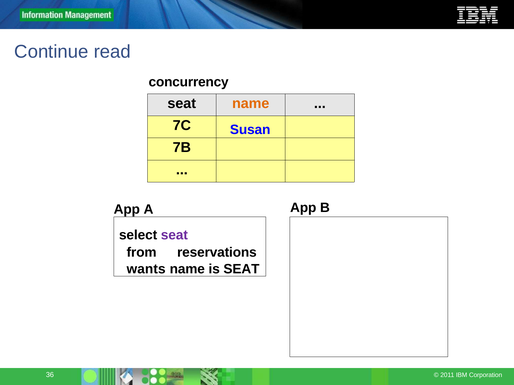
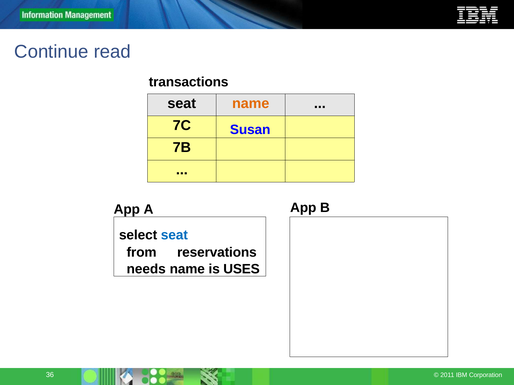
concurrency: concurrency -> transactions (189, 82)
seat colour: purple -> blue (174, 235)
wants: wants -> needs (146, 269)
is SEAT: SEAT -> USES (242, 269)
